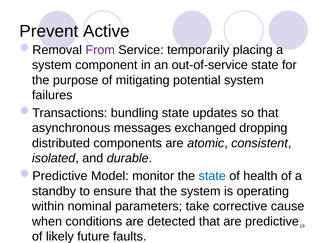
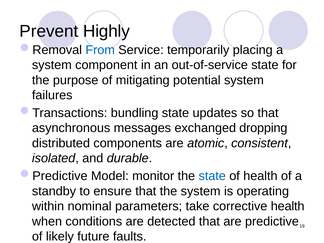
Active: Active -> Highly (107, 31)
From colour: purple -> blue (100, 50)
corrective cause: cause -> health (288, 206)
